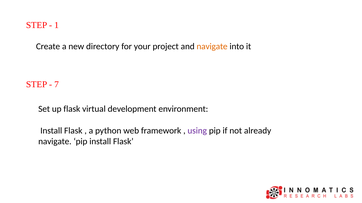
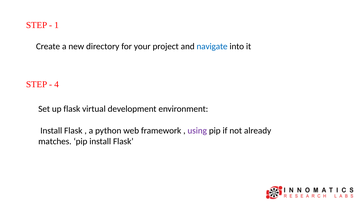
navigate colour: orange -> blue (212, 47)
7: 7 -> 4 (57, 85)
navigate: navigate -> matches (55, 142)
